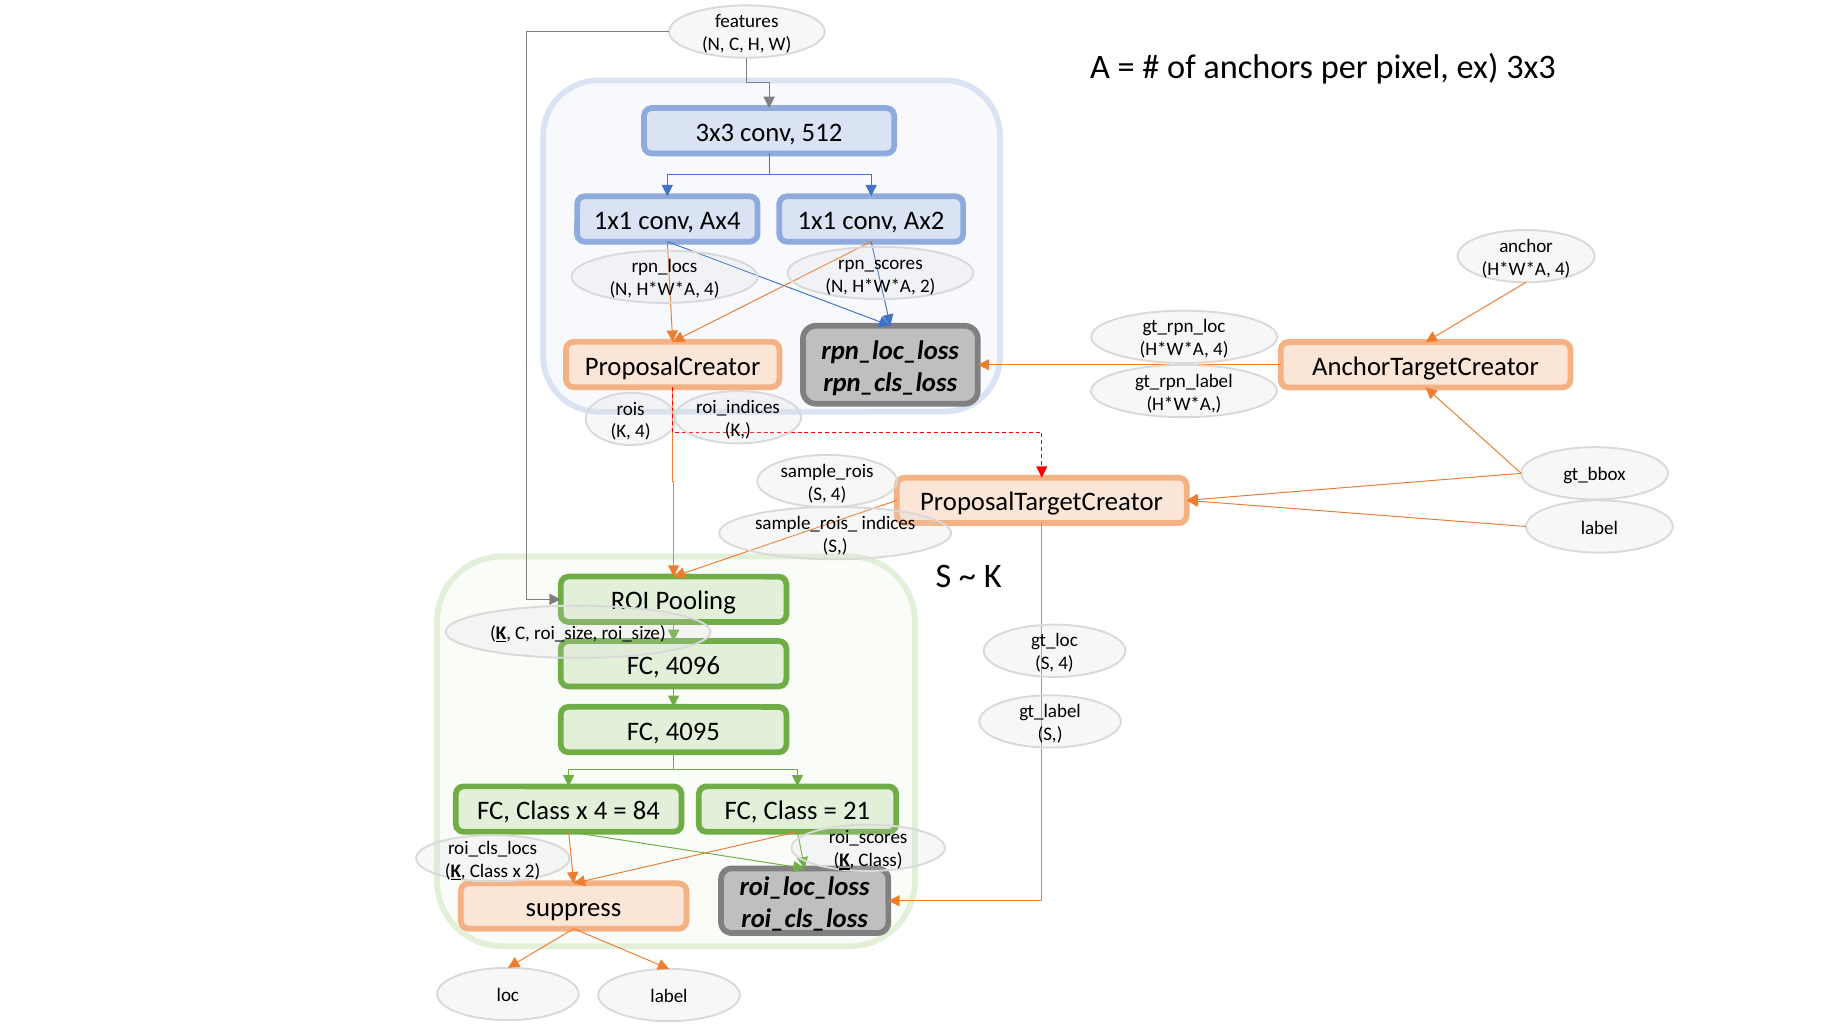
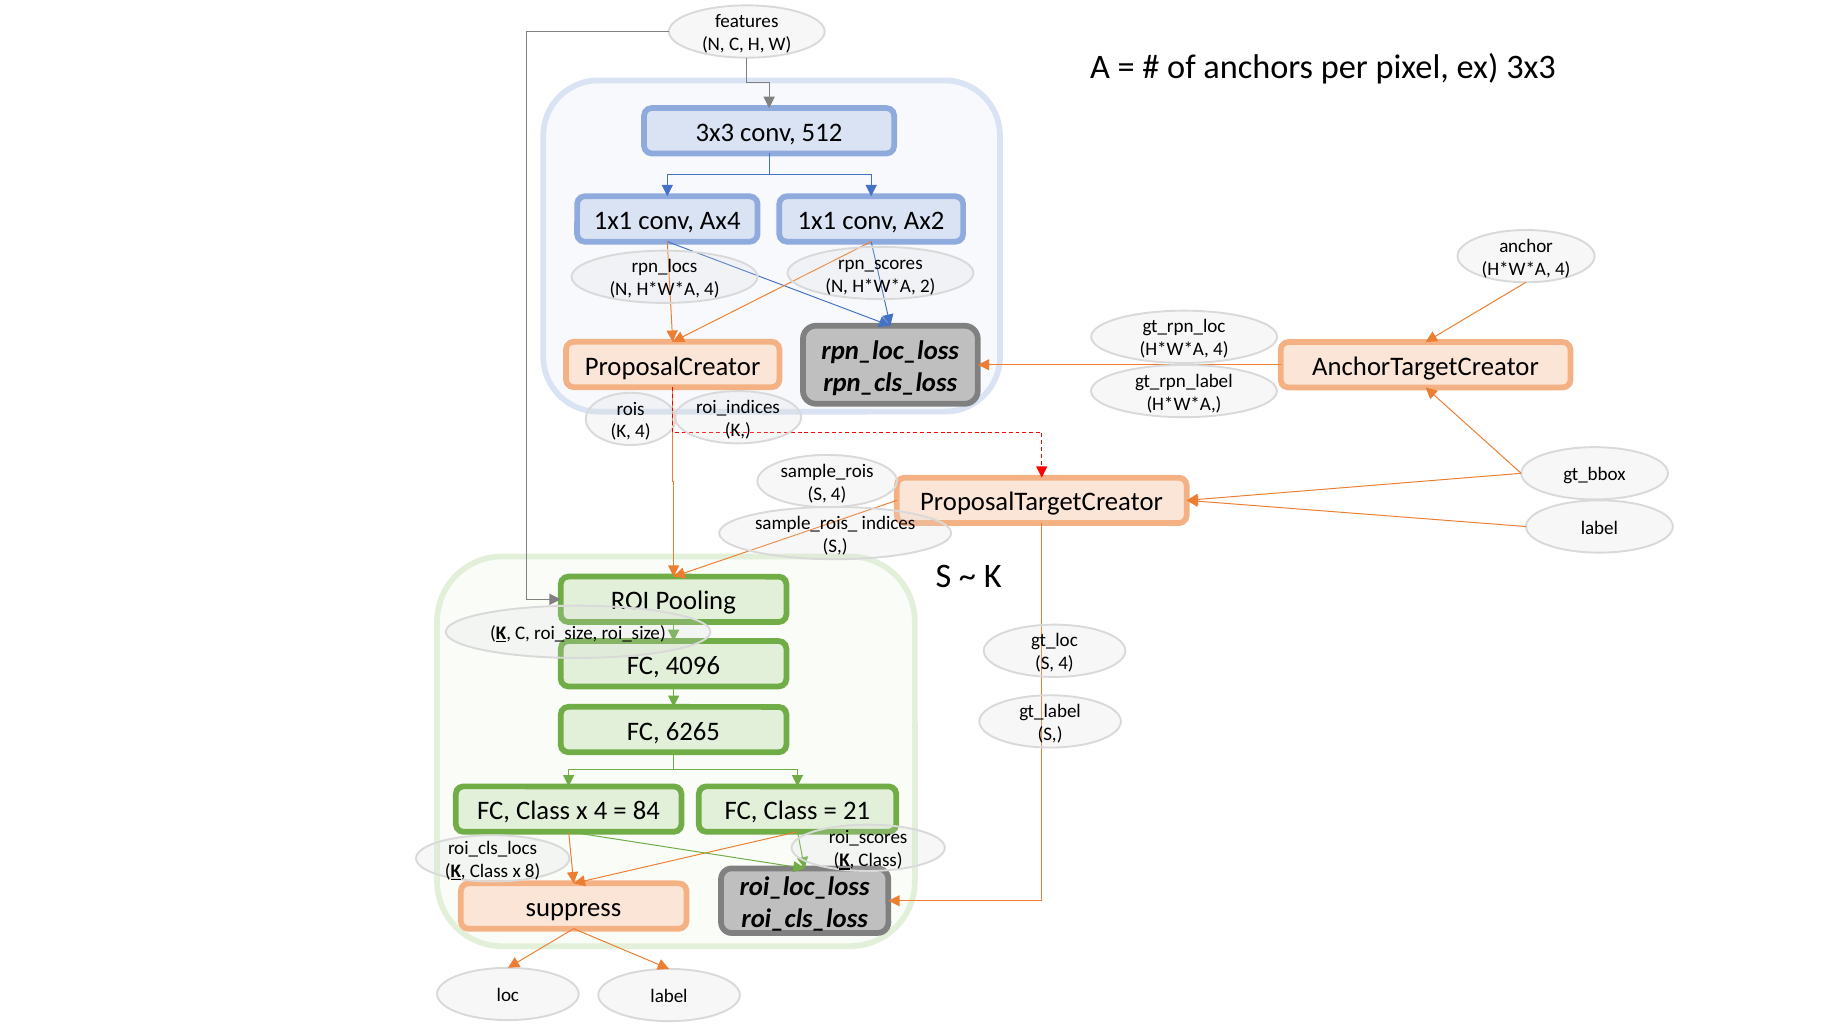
4095: 4095 -> 6265 (693, 731)
x 2: 2 -> 8 (533, 871)
